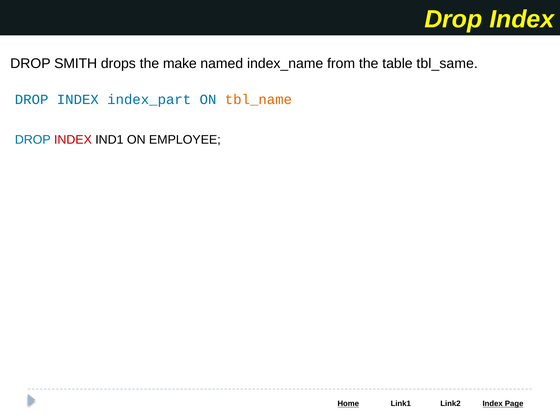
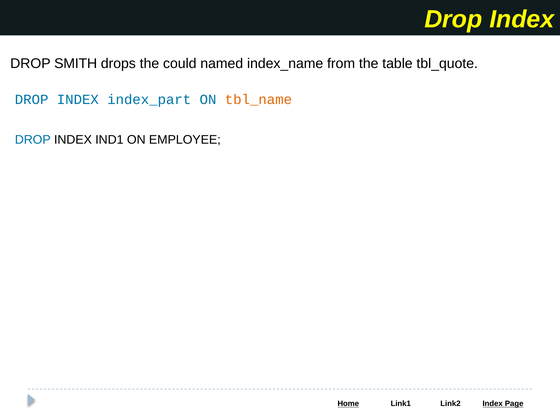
make: make -> could (180, 63)
tbl_same: tbl_same -> tbl_quote (447, 63)
INDEX colour: red -> black (73, 140)
